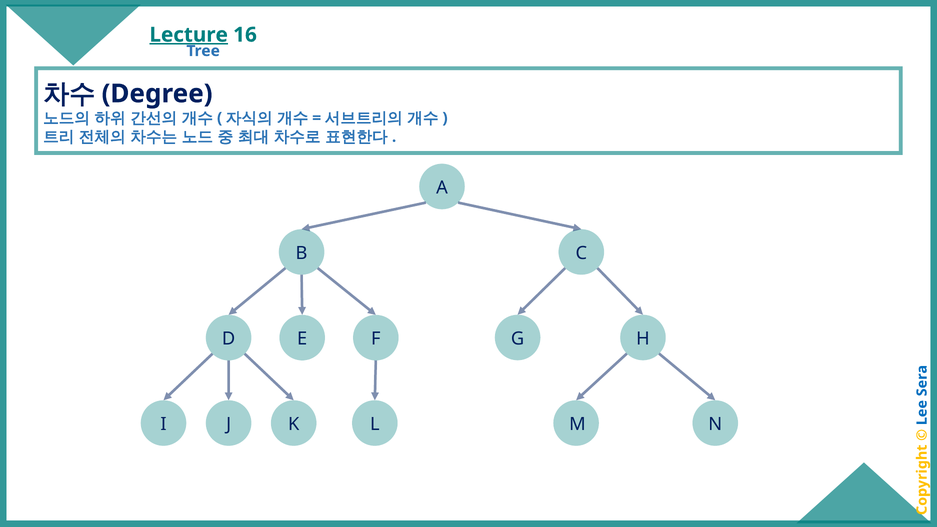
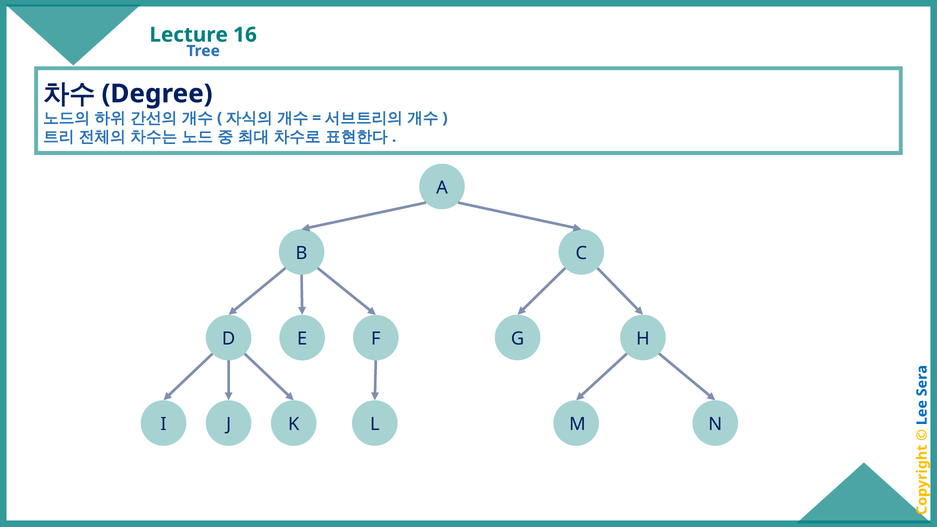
Lecture underline: present -> none (189, 35)
